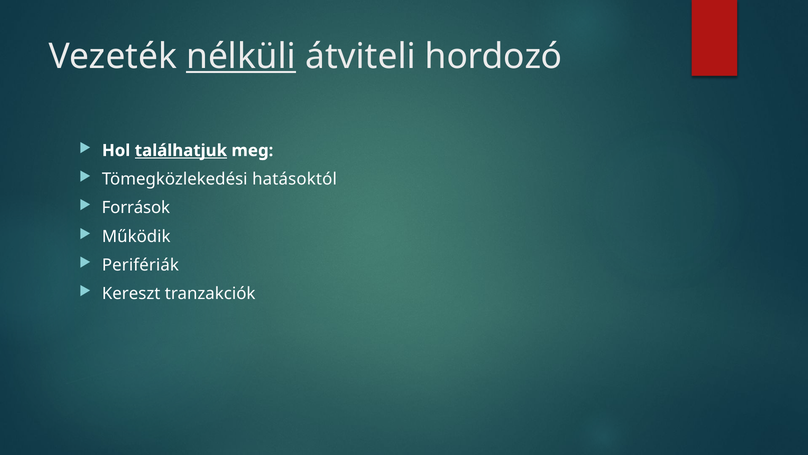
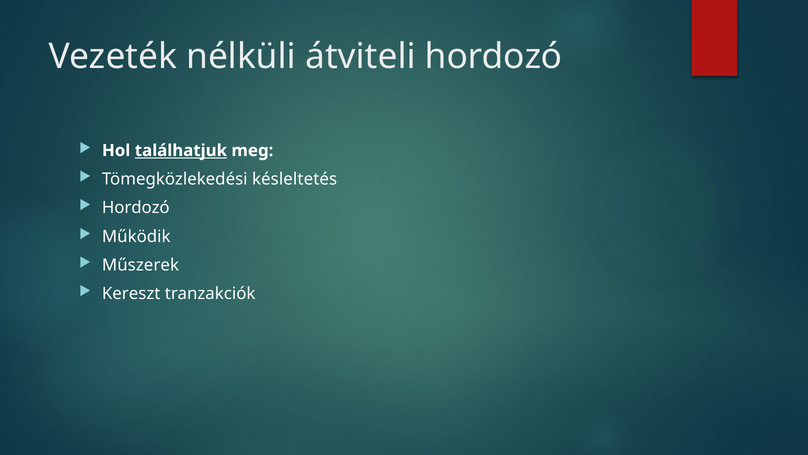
nélküli underline: present -> none (241, 57)
hatásoktól: hatásoktól -> késleltetés (295, 179)
Források: Források -> Hordozó (136, 208)
Perifériák: Perifériák -> Műszerek (140, 265)
